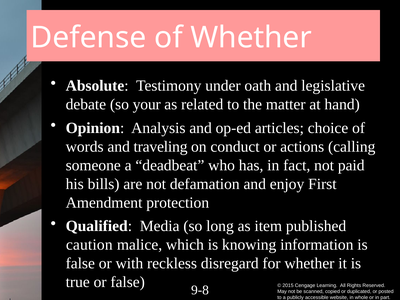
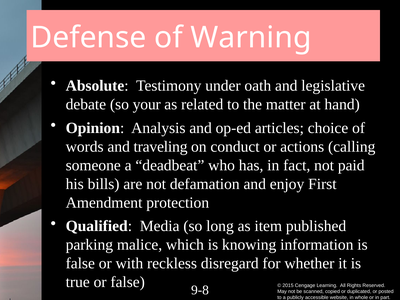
of Whether: Whether -> Warning (251, 38)
caution: caution -> parking (89, 245)
